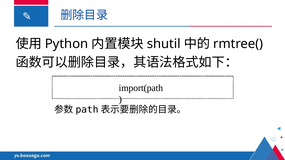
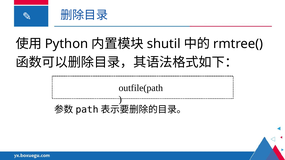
import(path: import(path -> outfile(path (141, 88)
